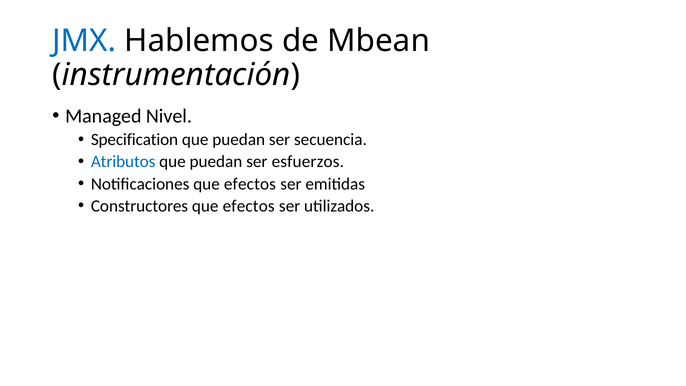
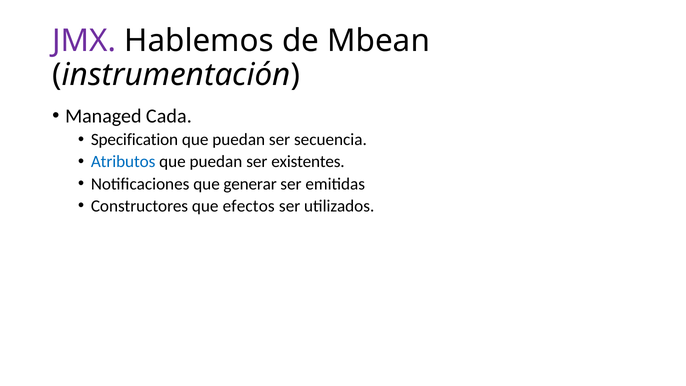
JMX colour: blue -> purple (84, 41)
Nivel: Nivel -> Cada (169, 116)
esfuerzos: esfuerzos -> existentes (308, 162)
Notificaciones que efectos: efectos -> generar (250, 184)
